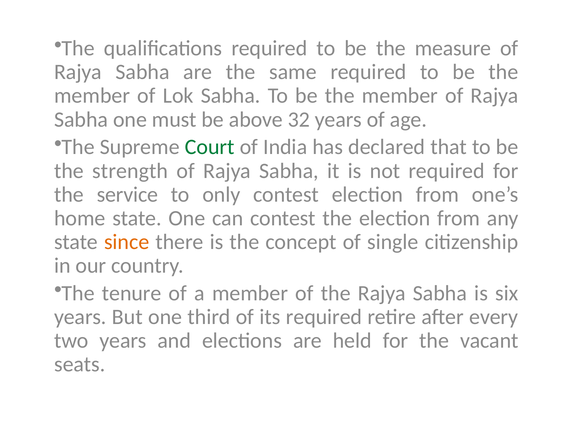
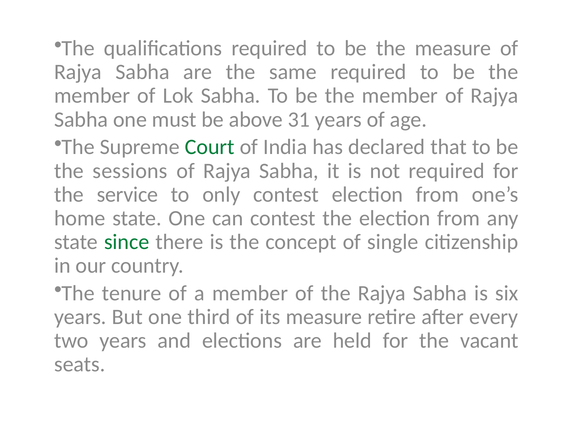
32: 32 -> 31 (299, 119)
strength: strength -> sessions (130, 171)
since colour: orange -> green (127, 242)
its required: required -> measure (324, 317)
